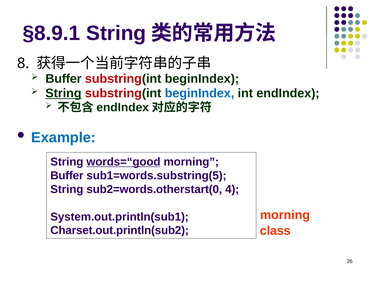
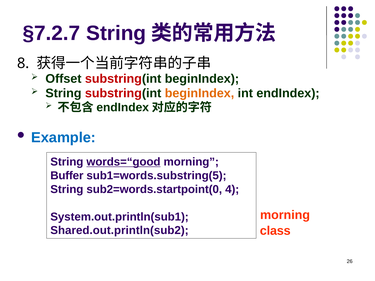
§8.9.1: §8.9.1 -> §7.2.7 (51, 33)
Buffer: Buffer -> Offset (63, 79)
String underline: present -> none (63, 93)
beginIndex colour: blue -> orange (200, 93)
sub2=words.otherstart(0: sub2=words.otherstart(0 -> sub2=words.startpoint(0 (154, 189)
Charset.out.println(sub2: Charset.out.println(sub2 -> Shared.out.println(sub2 (119, 231)
